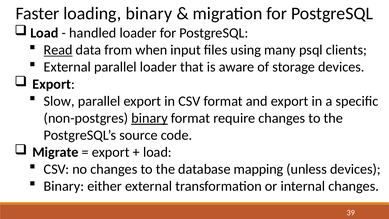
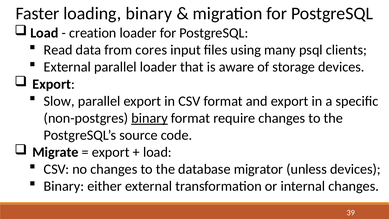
handled: handled -> creation (93, 33)
Read underline: present -> none (58, 50)
when: when -> cores (151, 50)
mapping: mapping -> migrator (258, 169)
